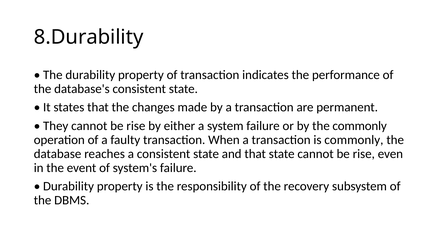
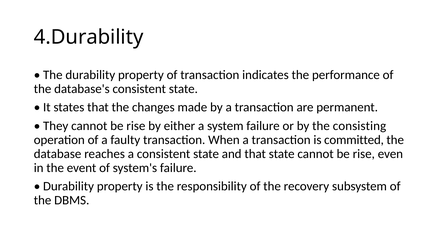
8.Durability: 8.Durability -> 4.Durability (89, 37)
the commonly: commonly -> consisting (359, 126)
is commonly: commonly -> committed (354, 140)
